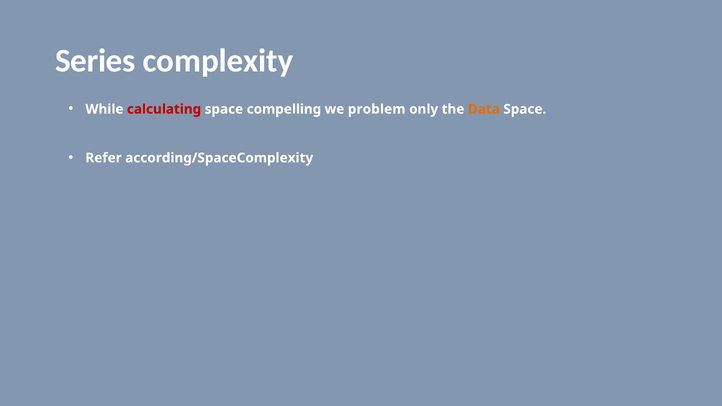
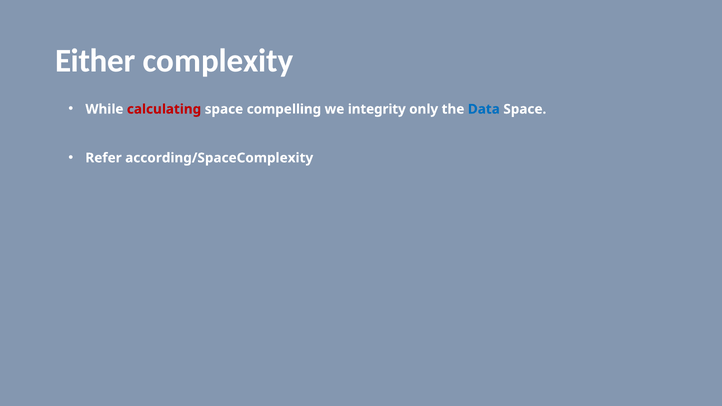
Series: Series -> Either (95, 61)
problem: problem -> integrity (377, 109)
Data colour: orange -> blue (484, 109)
